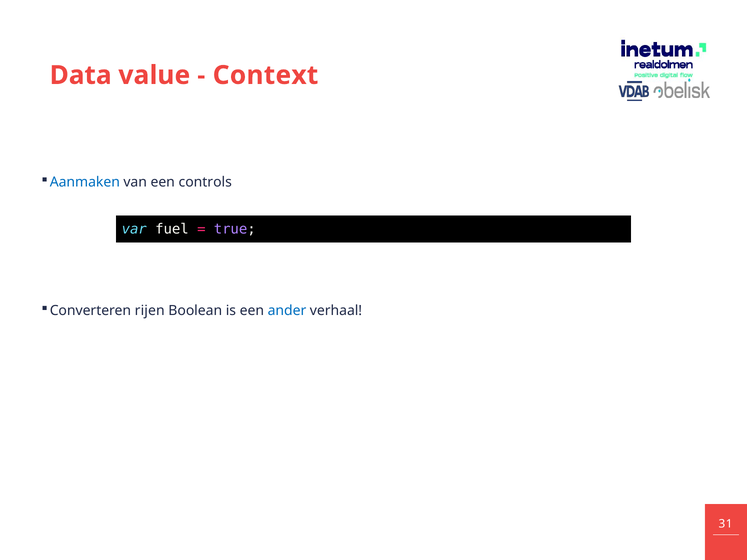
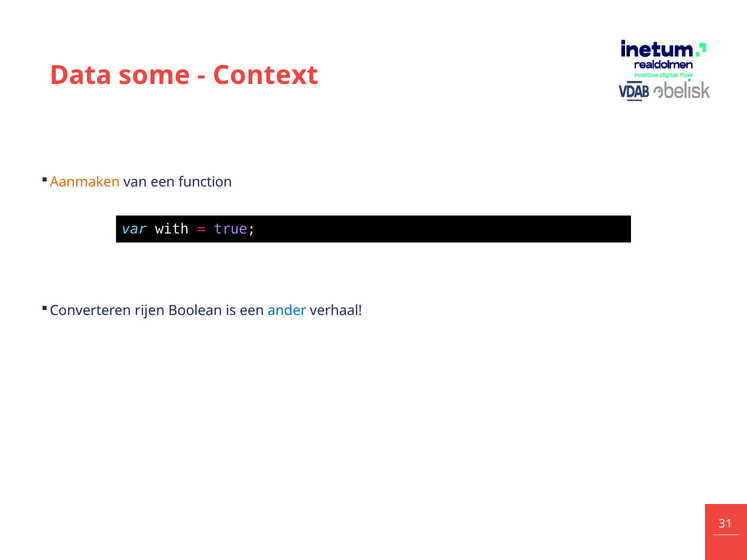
value: value -> some (154, 75)
Aanmaken colour: blue -> orange (85, 182)
controls: controls -> function (205, 182)
fuel: fuel -> with (172, 229)
